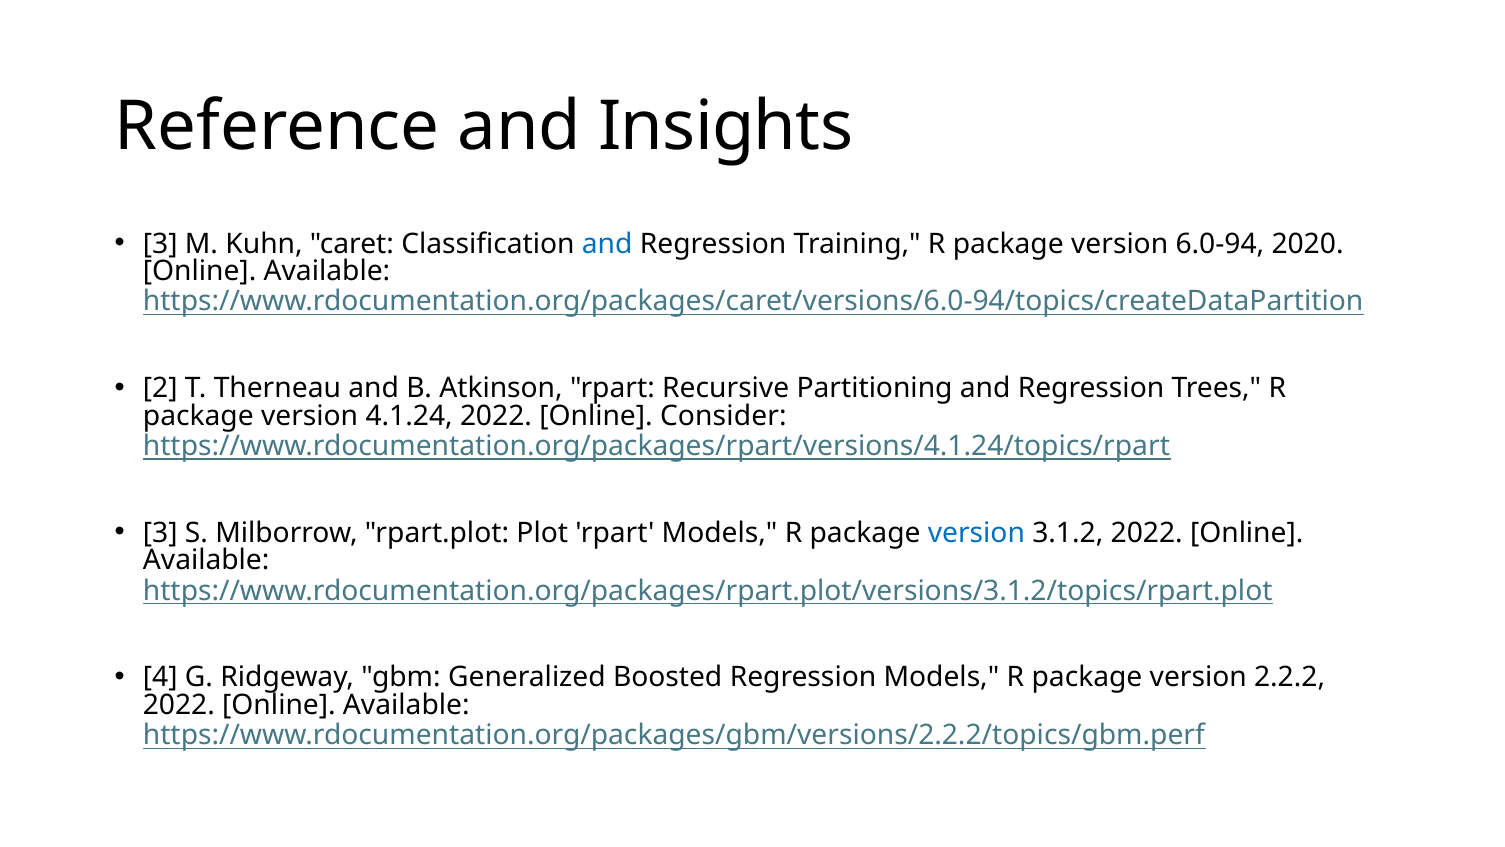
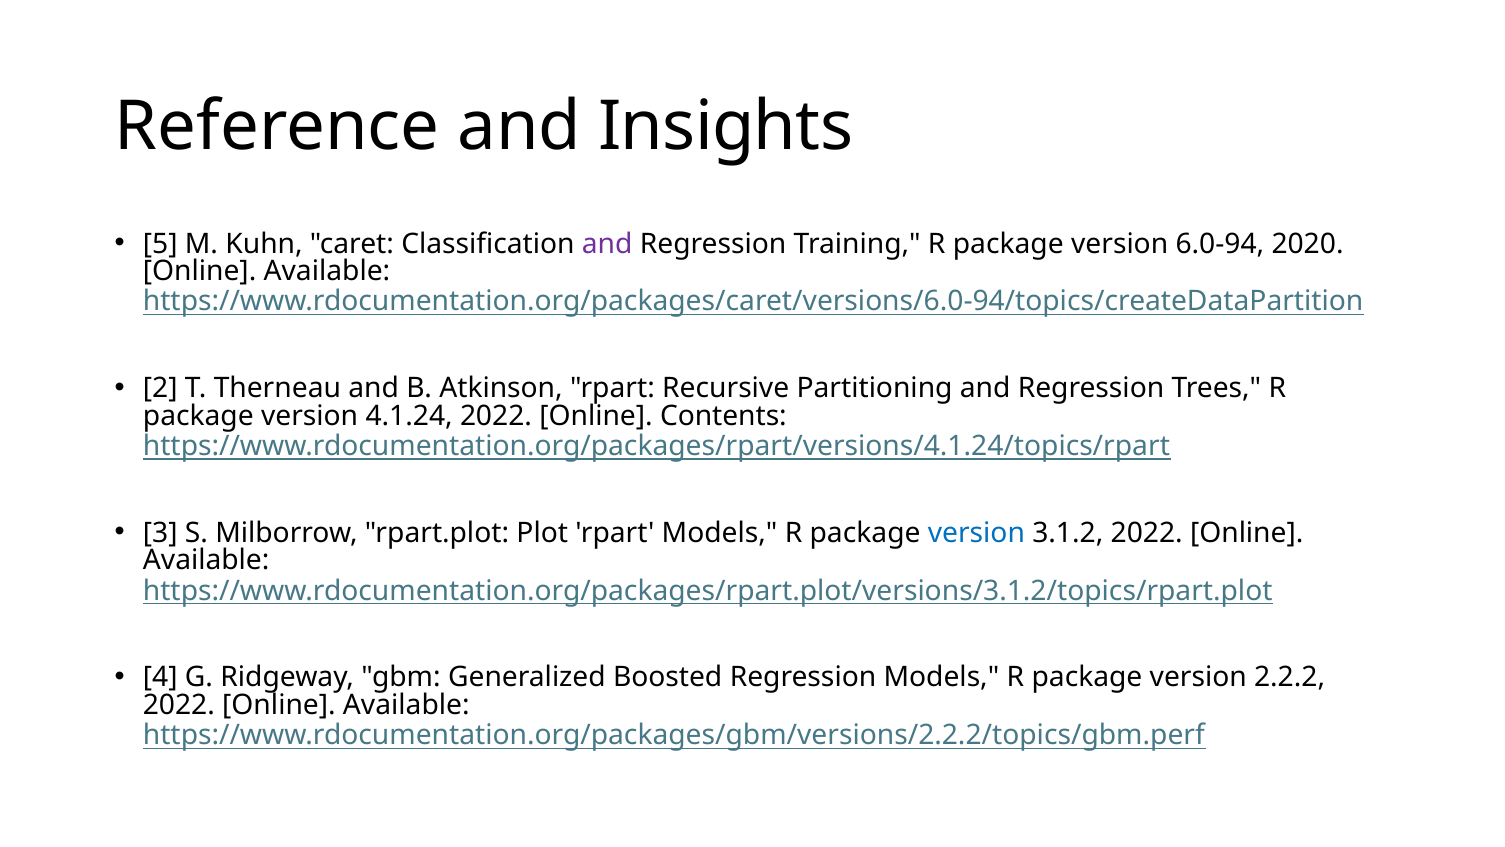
3: 3 -> 5 (160, 244)
and colour: blue -> purple (607, 244)
Consider: Consider -> Contents (723, 416)
